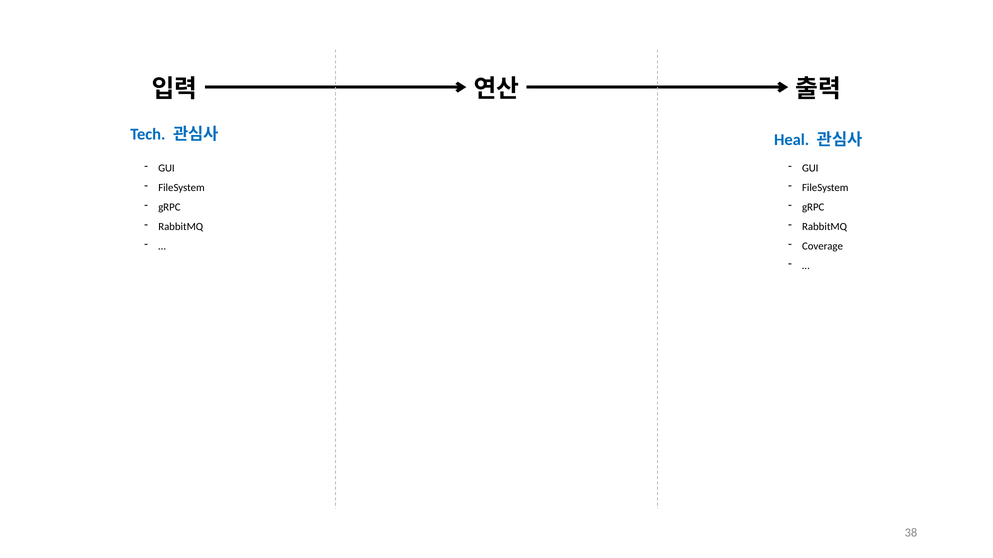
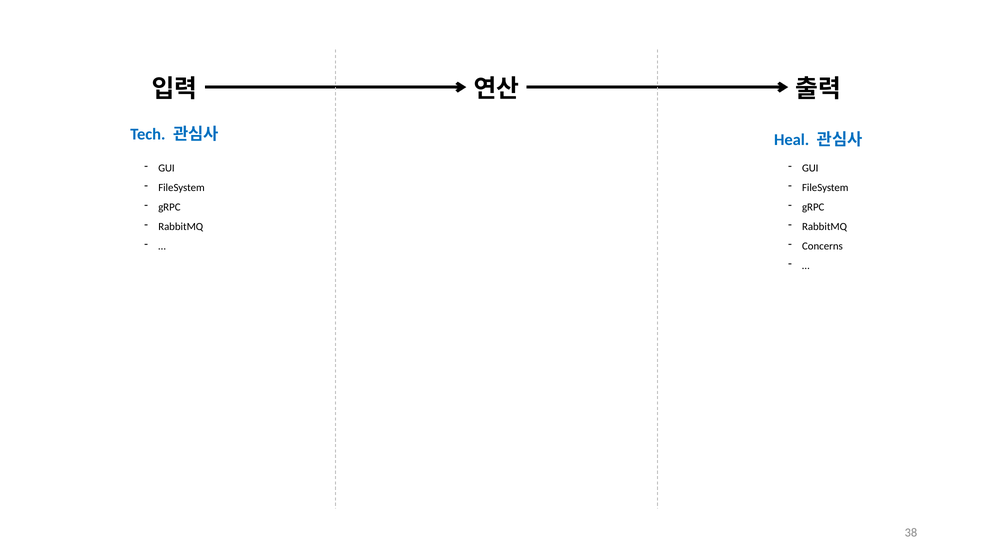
Coverage: Coverage -> Concerns (822, 246)
